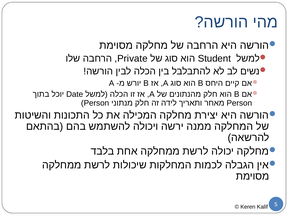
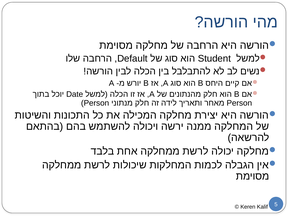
Private: Private -> Default (132, 59)
